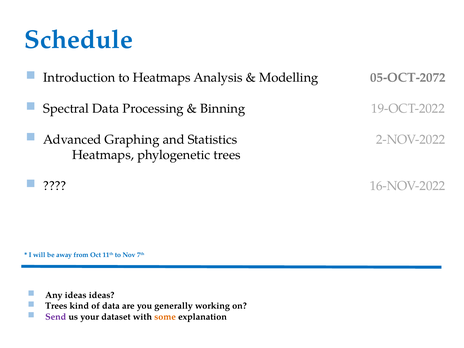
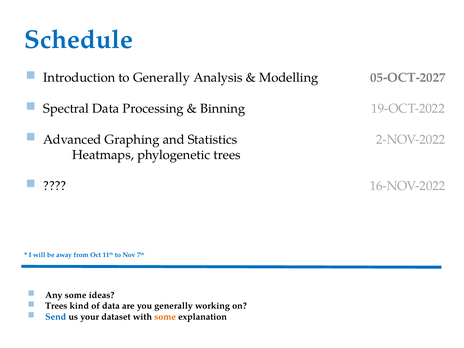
to Heatmaps: Heatmaps -> Generally (162, 78)
05-OCT-2072: 05-OCT-2072 -> 05-OCT-2027 (408, 78)
Any ideas: ideas -> some (76, 295)
Send colour: purple -> blue (56, 317)
